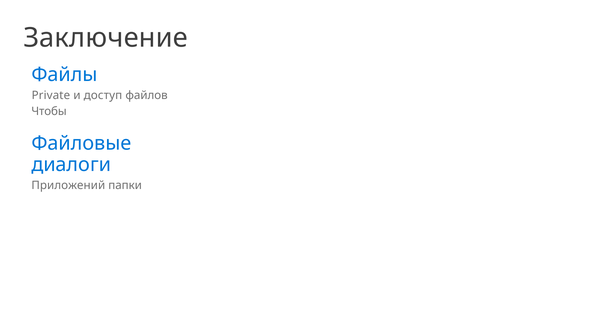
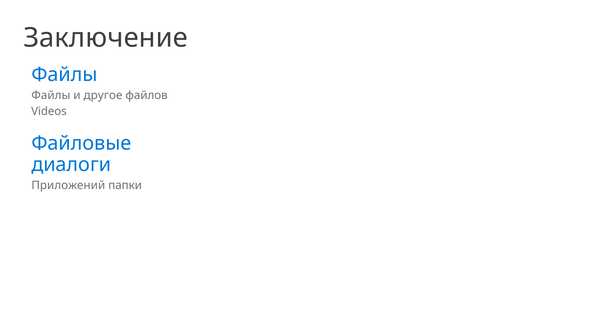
Private: Private -> Файлы (51, 95)
доступ: доступ -> другое (103, 95)
Чтобы: Чтобы -> Videos (49, 112)
